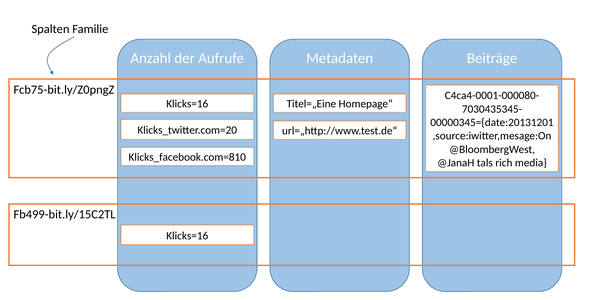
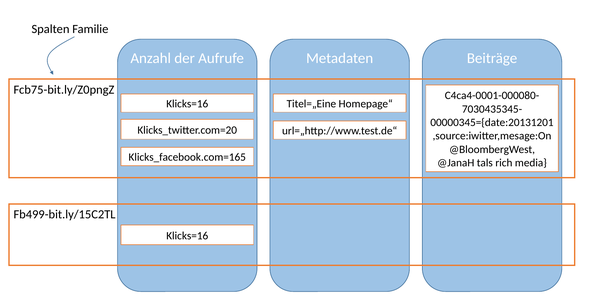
Klicks_facebook.com=810: Klicks_facebook.com=810 -> Klicks_facebook.com=165 (187, 157)
